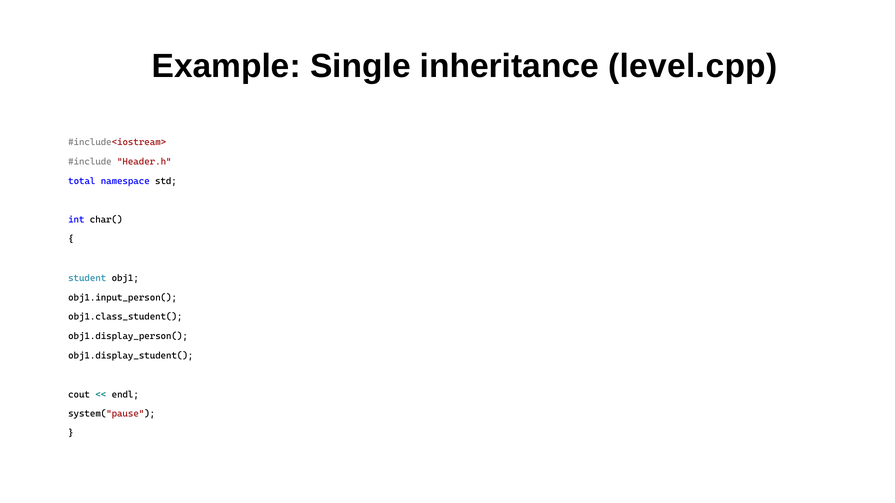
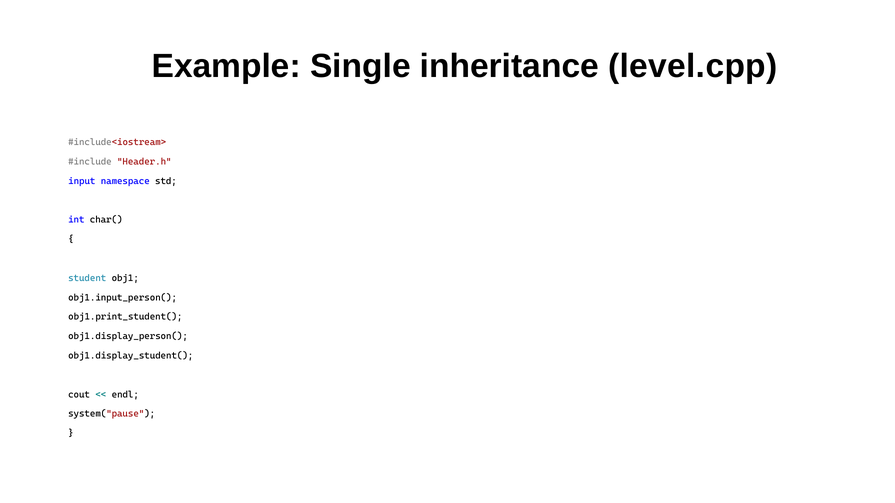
total: total -> input (82, 181)
obj1.class_student(: obj1.class_student( -> obj1.print_student( (125, 317)
